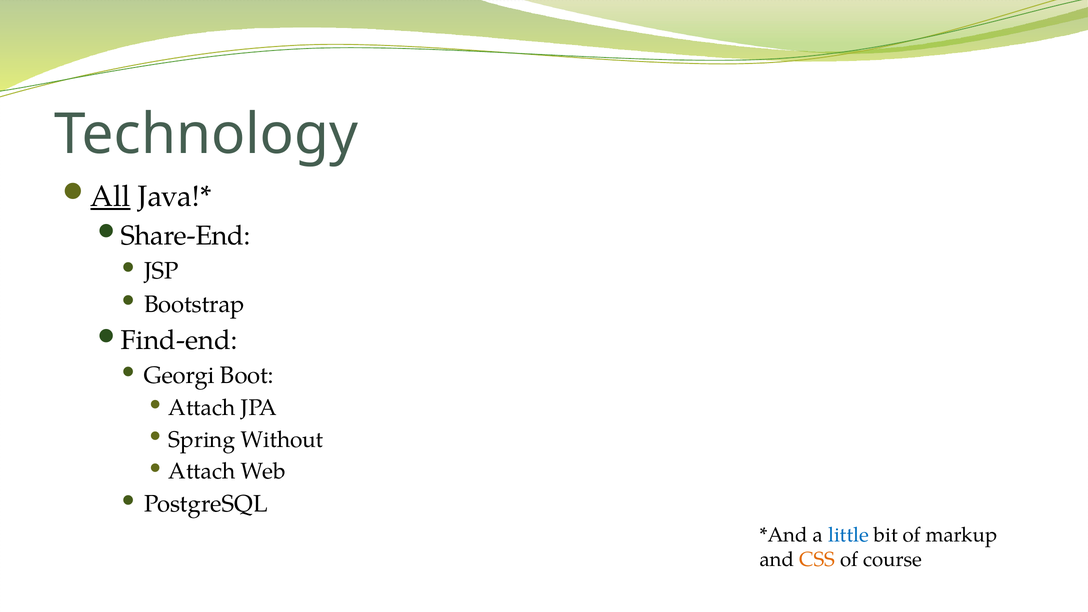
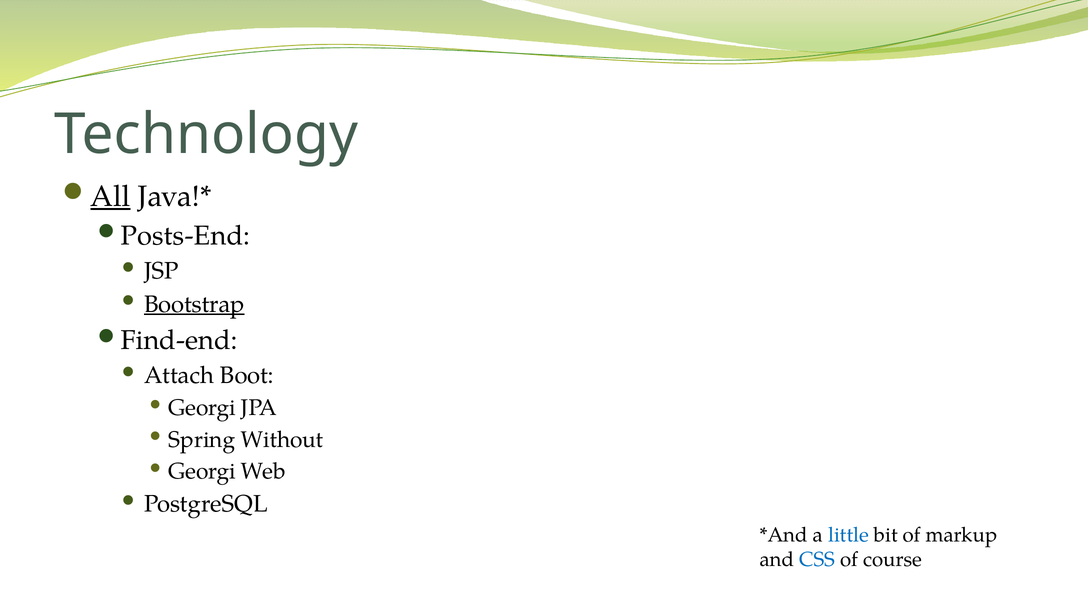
Share-End: Share-End -> Posts-End (185, 236)
Bootstrap underline: none -> present (194, 304)
Georgi: Georgi -> Attach (179, 376)
Attach: Attach -> Georgi (202, 408)
Attach: Attach -> Georgi (202, 471)
CSS colour: orange -> blue (817, 559)
